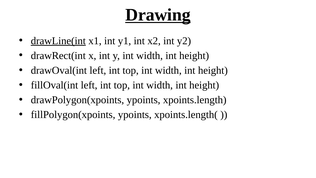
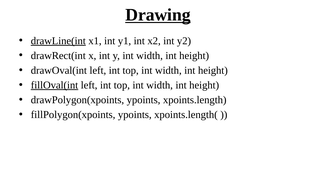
fillOval(int underline: none -> present (54, 85)
